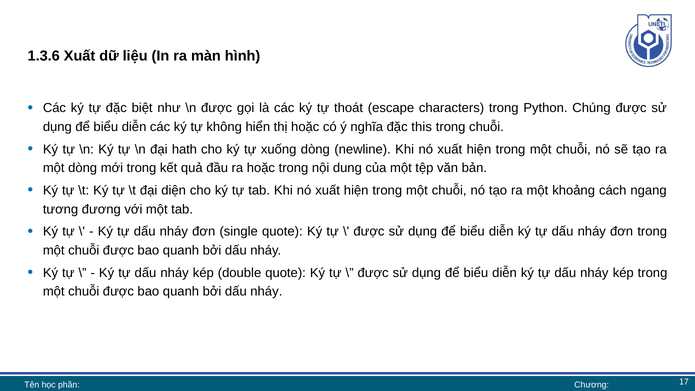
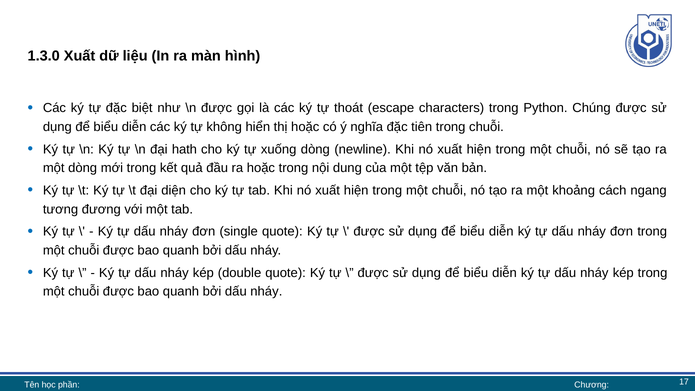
1.3.6: 1.3.6 -> 1.3.0 (44, 56)
this: this -> tiên (422, 127)
